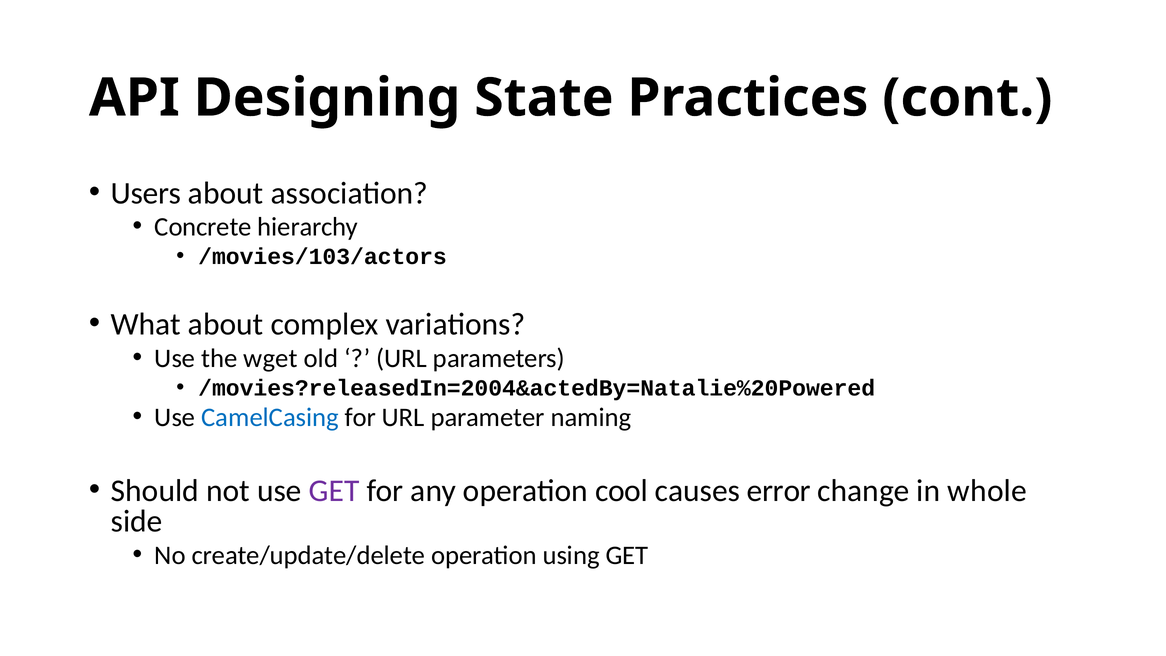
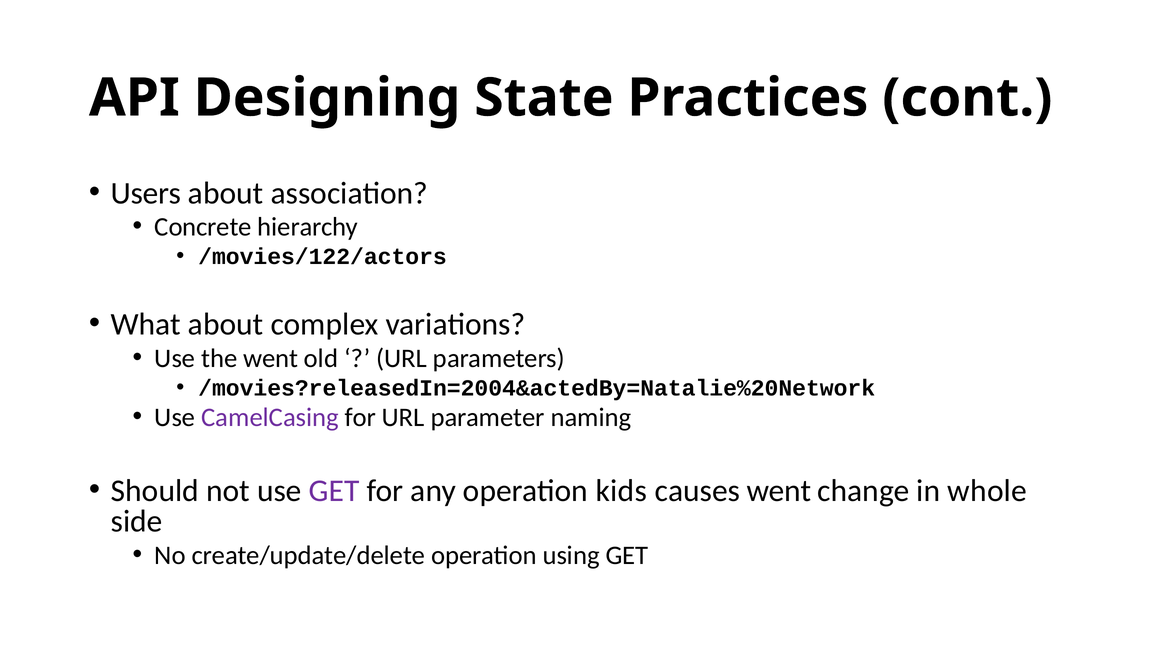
/movies/103/actors: /movies/103/actors -> /movies/122/actors (323, 257)
the wget: wget -> went (271, 358)
/movies?releasedIn=2004&actedBy=Natalie%20Powered: /movies?releasedIn=2004&actedBy=Natalie%20Powered -> /movies?releasedIn=2004&actedBy=Natalie%20Network (537, 388)
CamelCasing colour: blue -> purple (270, 417)
cool: cool -> kids (621, 491)
causes error: error -> went (779, 491)
